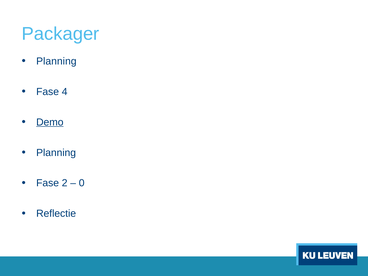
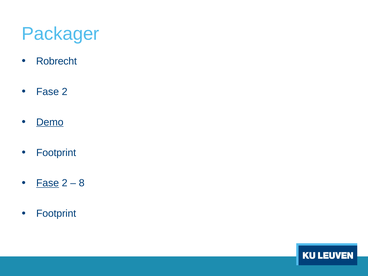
Planning: Planning -> Robrecht (56, 61)
4: 4 -> 2 (65, 92)
Planning: Planning -> Footprint (56, 153)
Fase underline: none -> present (48, 183)
0: 0 -> 8 (82, 183)
Reflectie: Reflectie -> Footprint (56, 214)
